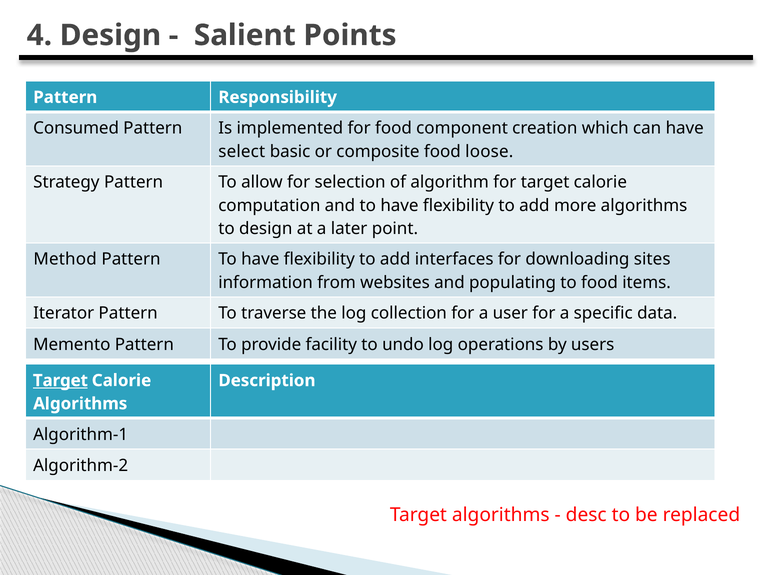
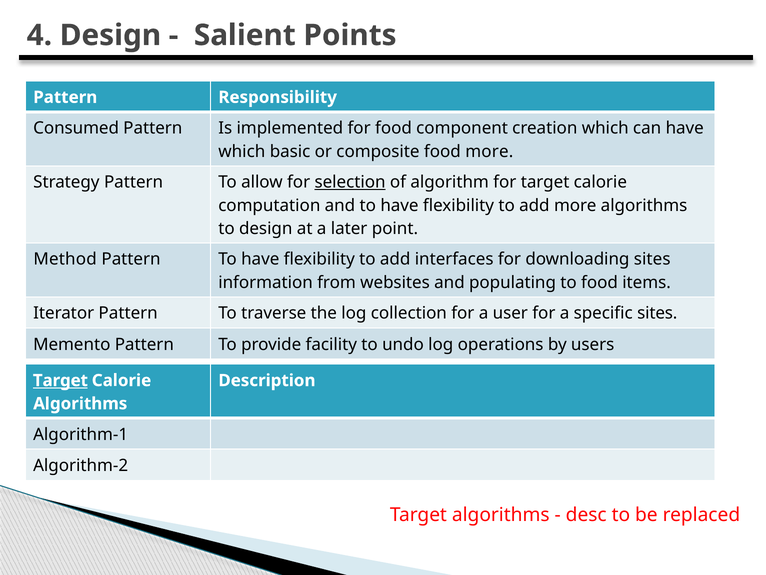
select: select -> which (242, 151)
food loose: loose -> more (489, 151)
selection underline: none -> present (350, 182)
specific data: data -> sites (657, 313)
